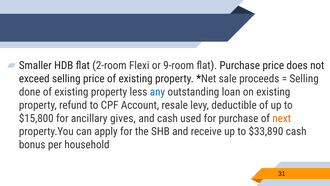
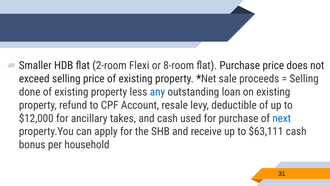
9-room: 9-room -> 8-room (179, 65)
$15,800: $15,800 -> $12,000 (36, 118)
gives: gives -> takes (123, 118)
next colour: orange -> blue (282, 118)
$33,890: $33,890 -> $63,111 (266, 131)
